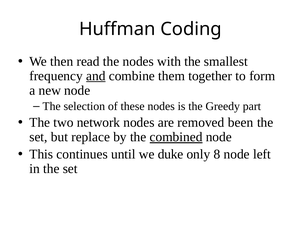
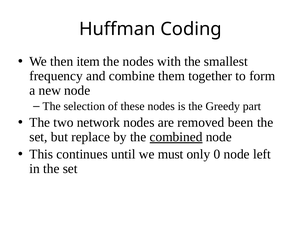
read: read -> item (88, 61)
and underline: present -> none (96, 76)
duke: duke -> must (171, 154)
8: 8 -> 0 (217, 154)
